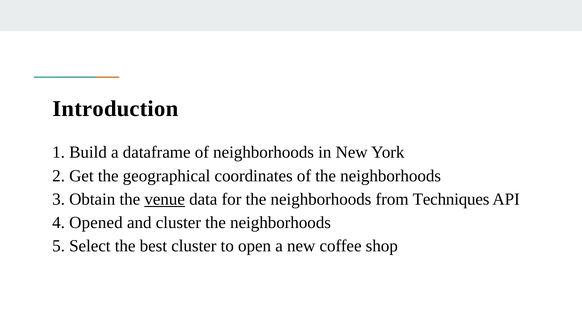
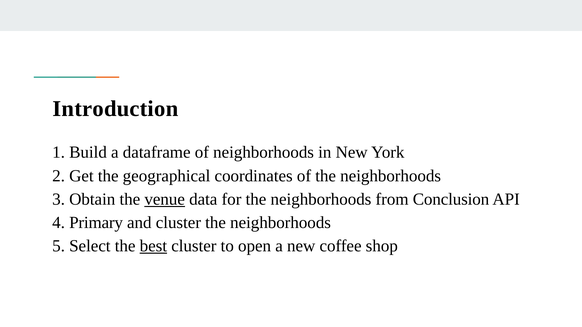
Techniques: Techniques -> Conclusion (451, 199)
Opened: Opened -> Primary (96, 223)
best underline: none -> present (153, 246)
